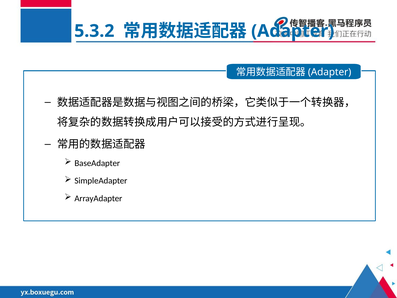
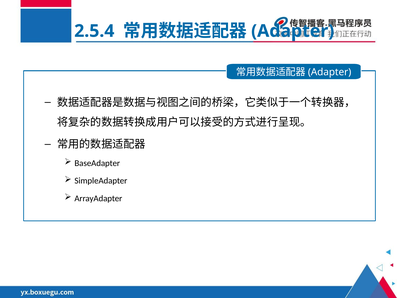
5.3.2: 5.3.2 -> 2.5.4 (94, 31)
